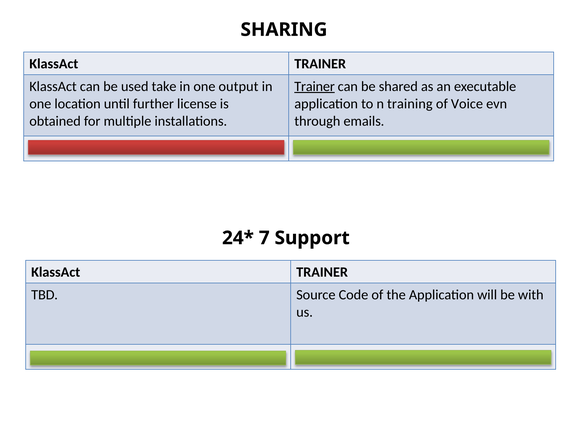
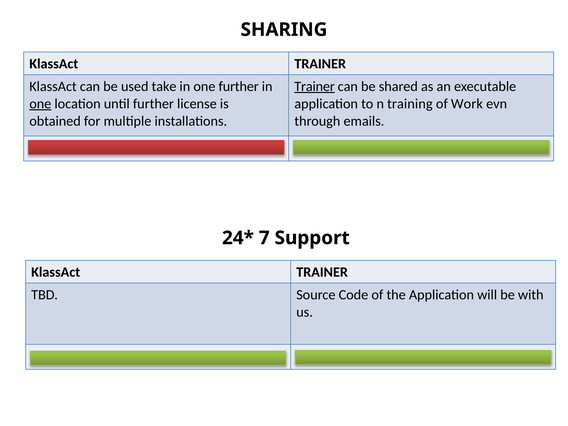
one output: output -> further (239, 86)
one underline: none -> present (40, 104)
Voice: Voice -> Work (467, 104)
